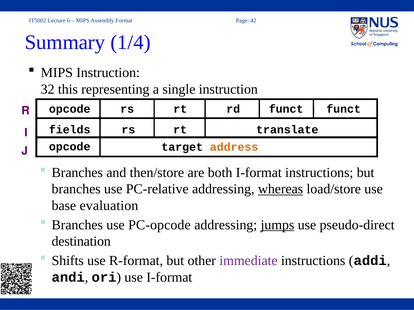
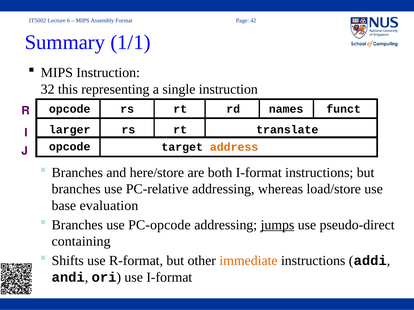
1/4: 1/4 -> 1/1 (130, 43)
funct: funct -> names (286, 109)
fields: fields -> larger (70, 130)
then/store: then/store -> here/store (157, 173)
whereas underline: present -> none (281, 189)
destination: destination -> containing (81, 242)
immediate colour: purple -> orange (248, 261)
